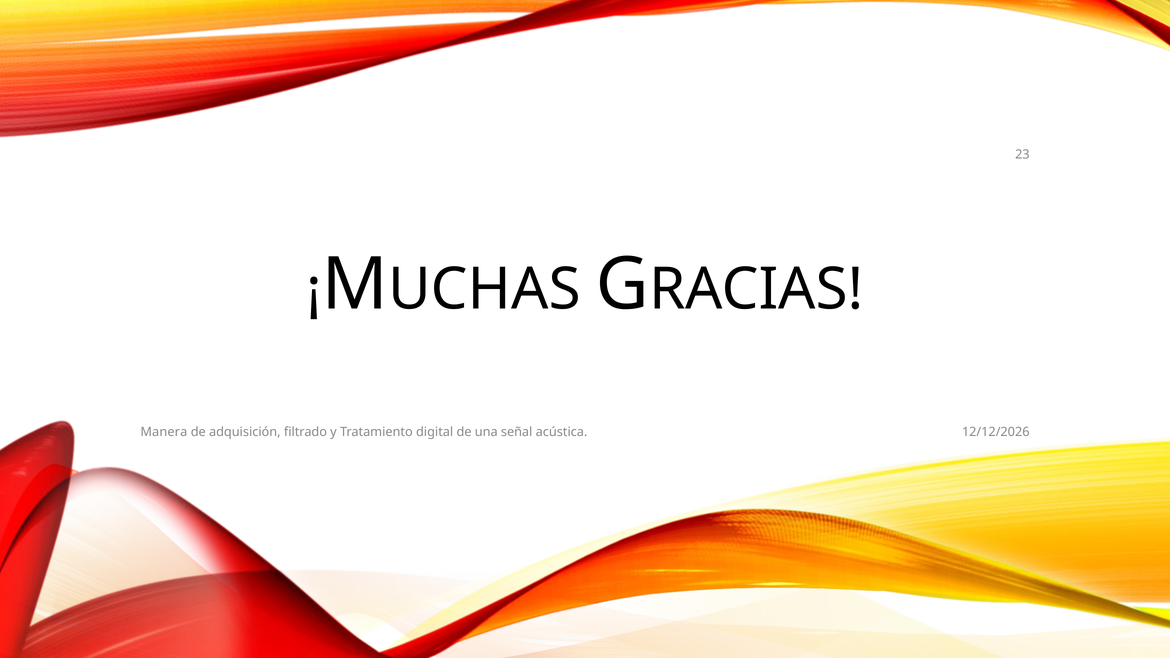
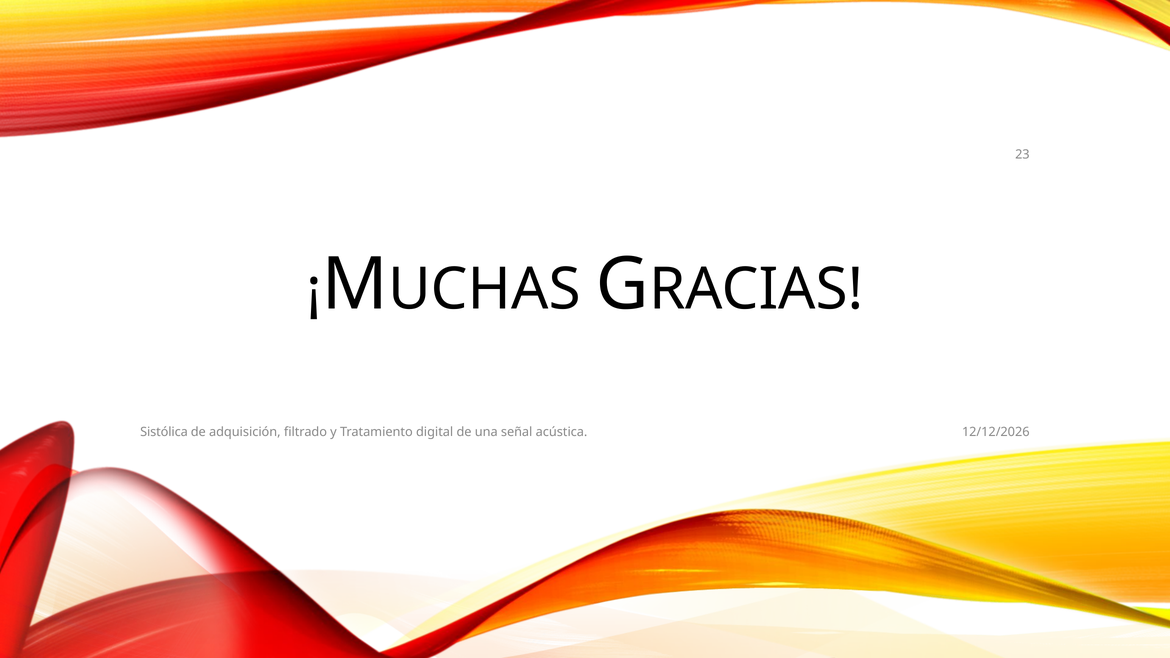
Manera: Manera -> Sistólica (164, 432)
